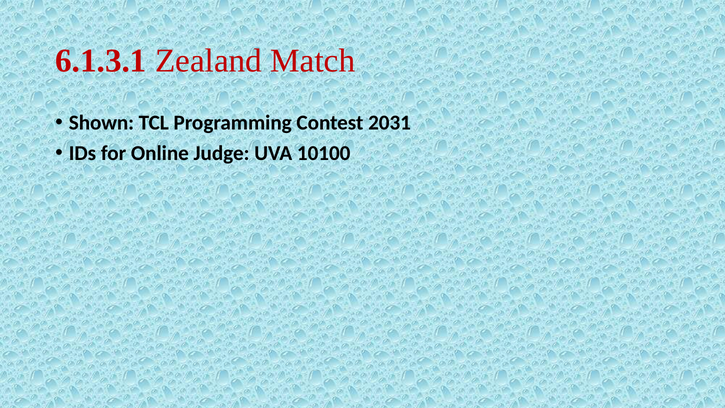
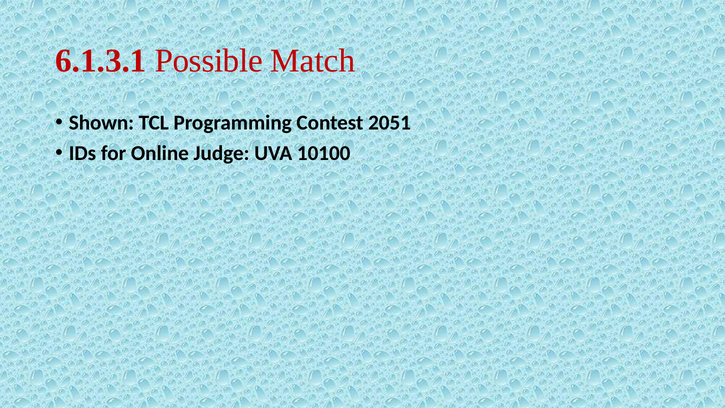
Zealand: Zealand -> Possible (209, 61)
2031: 2031 -> 2051 (390, 123)
